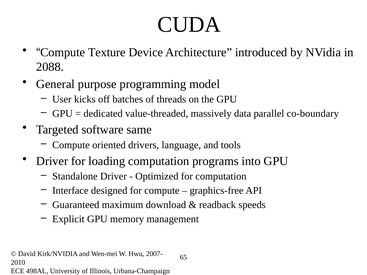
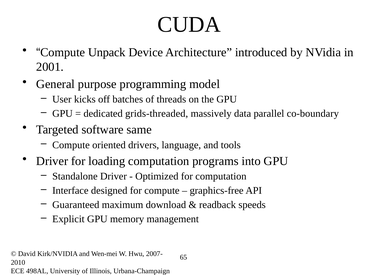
Texture: Texture -> Unpack (107, 52)
2088: 2088 -> 2001 (50, 67)
value-threaded: value-threaded -> grids-threaded (157, 114)
